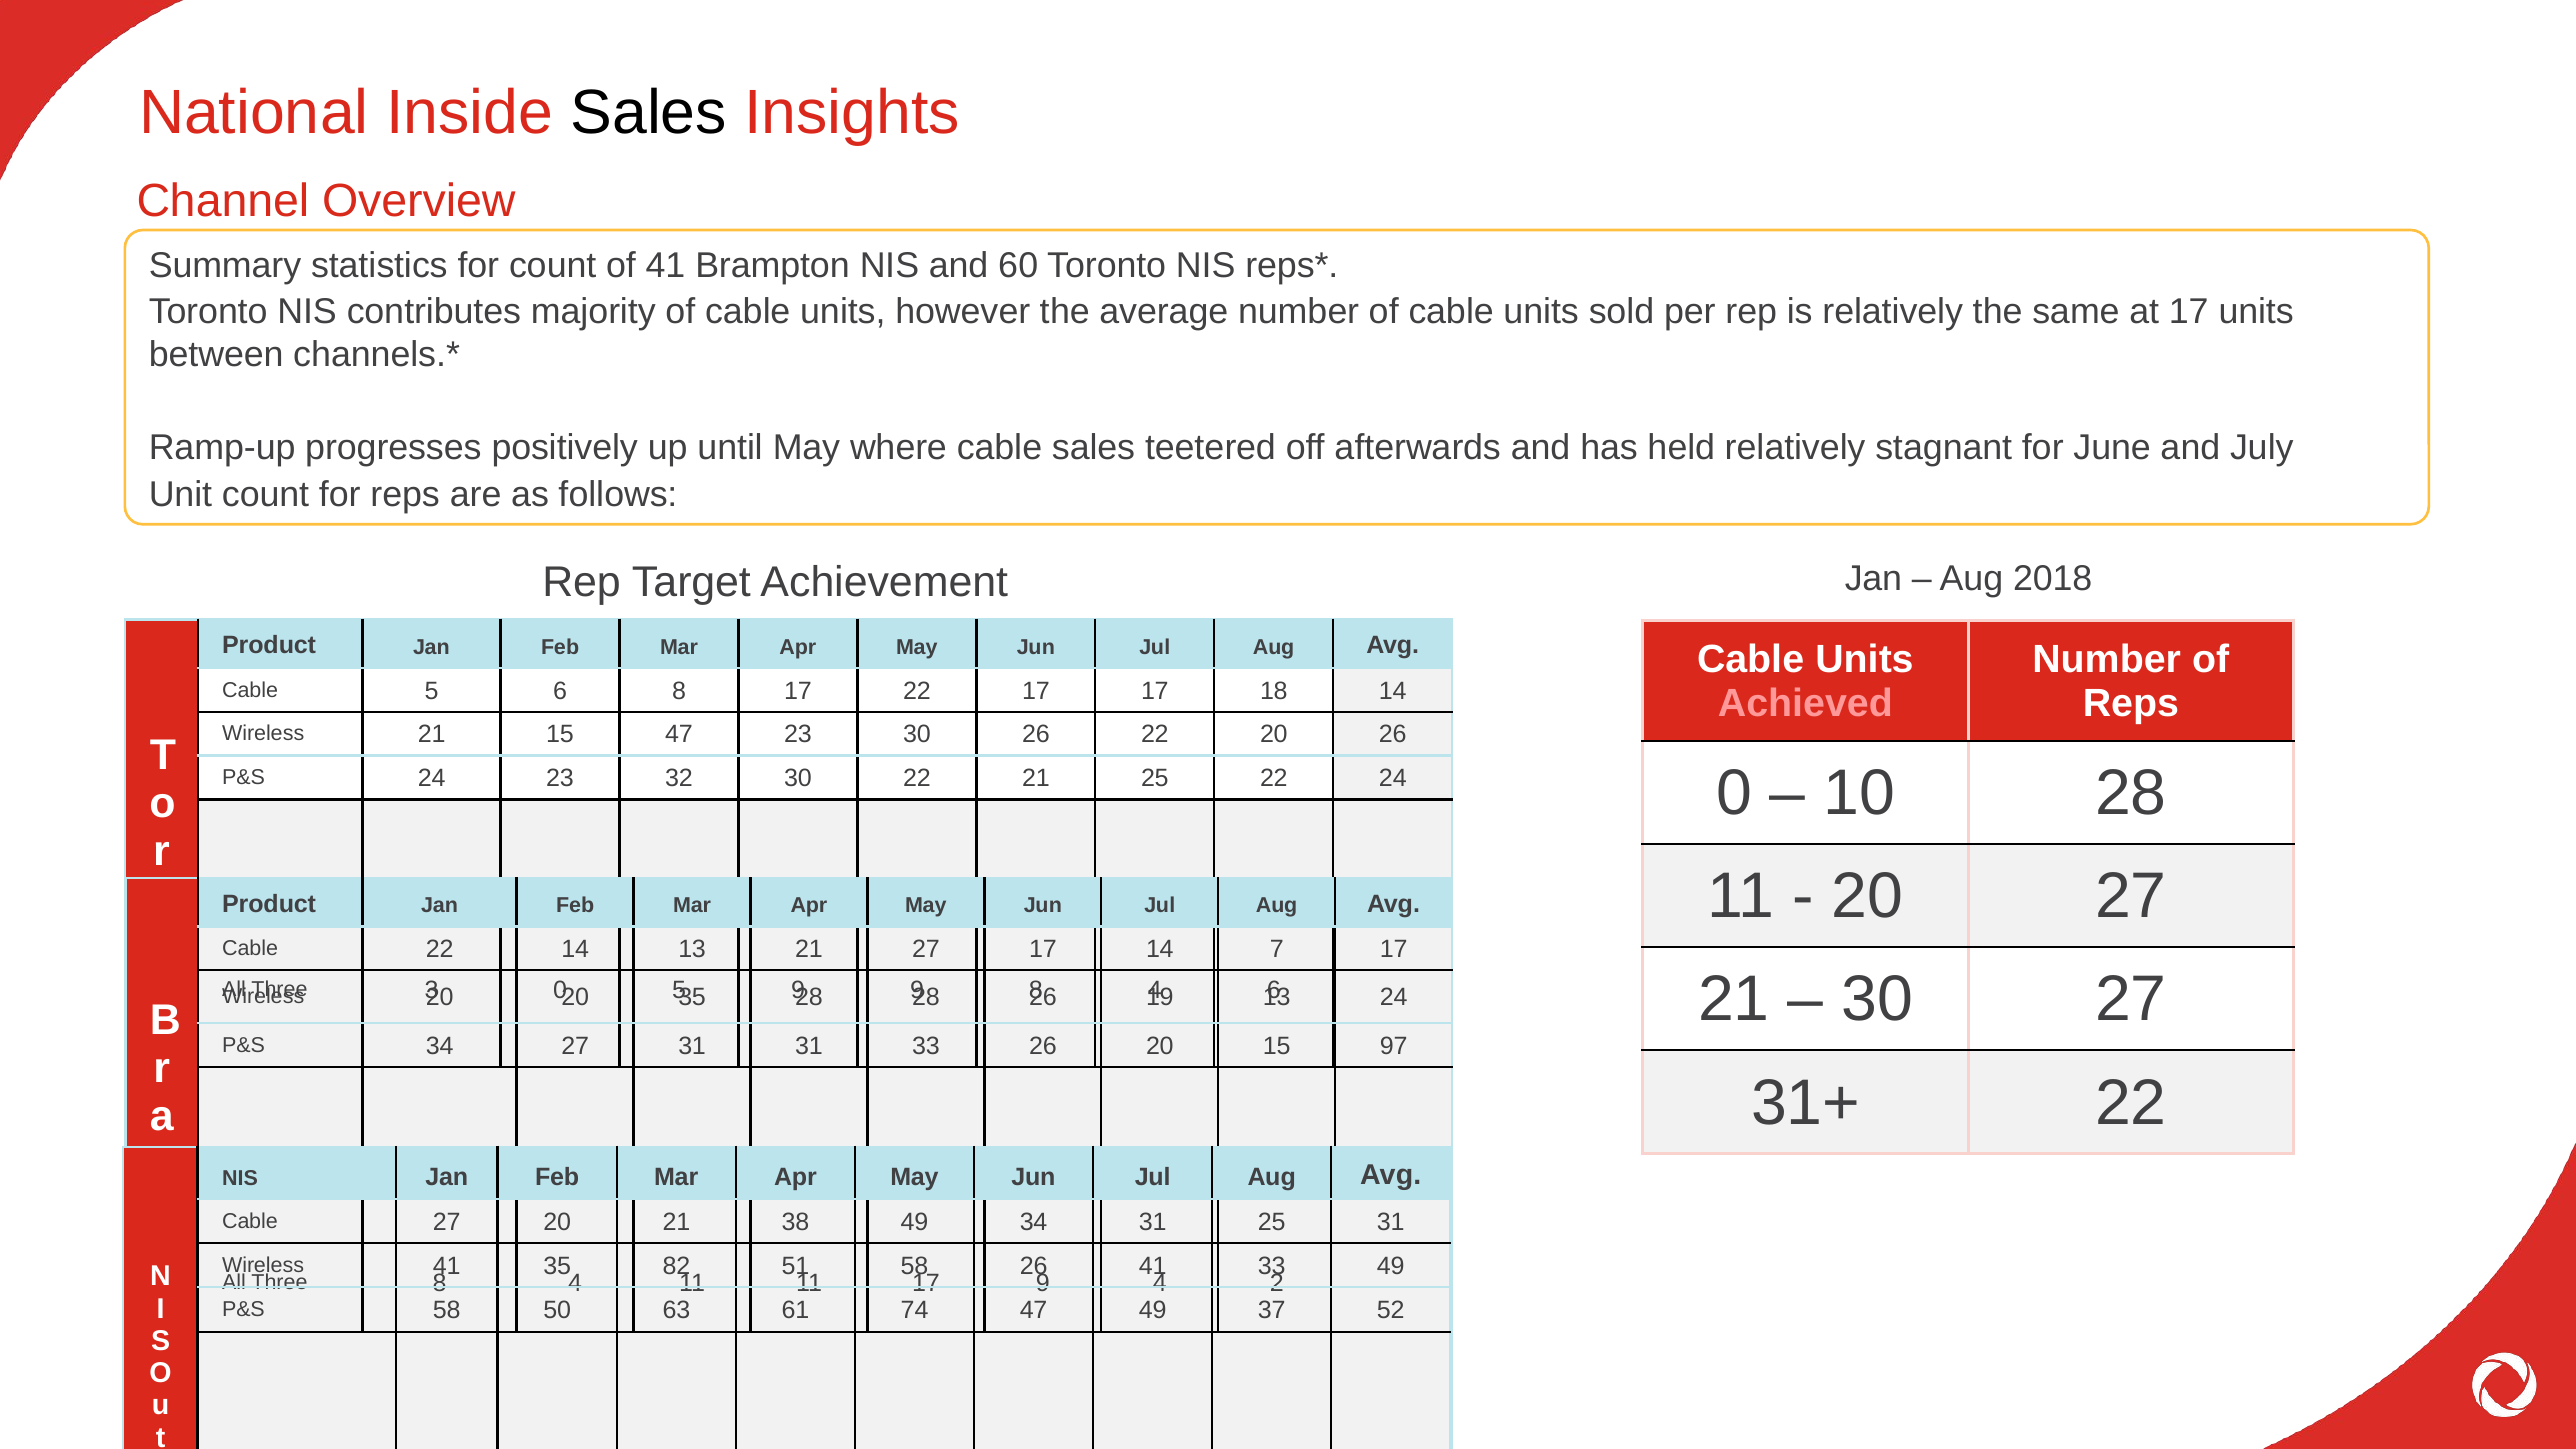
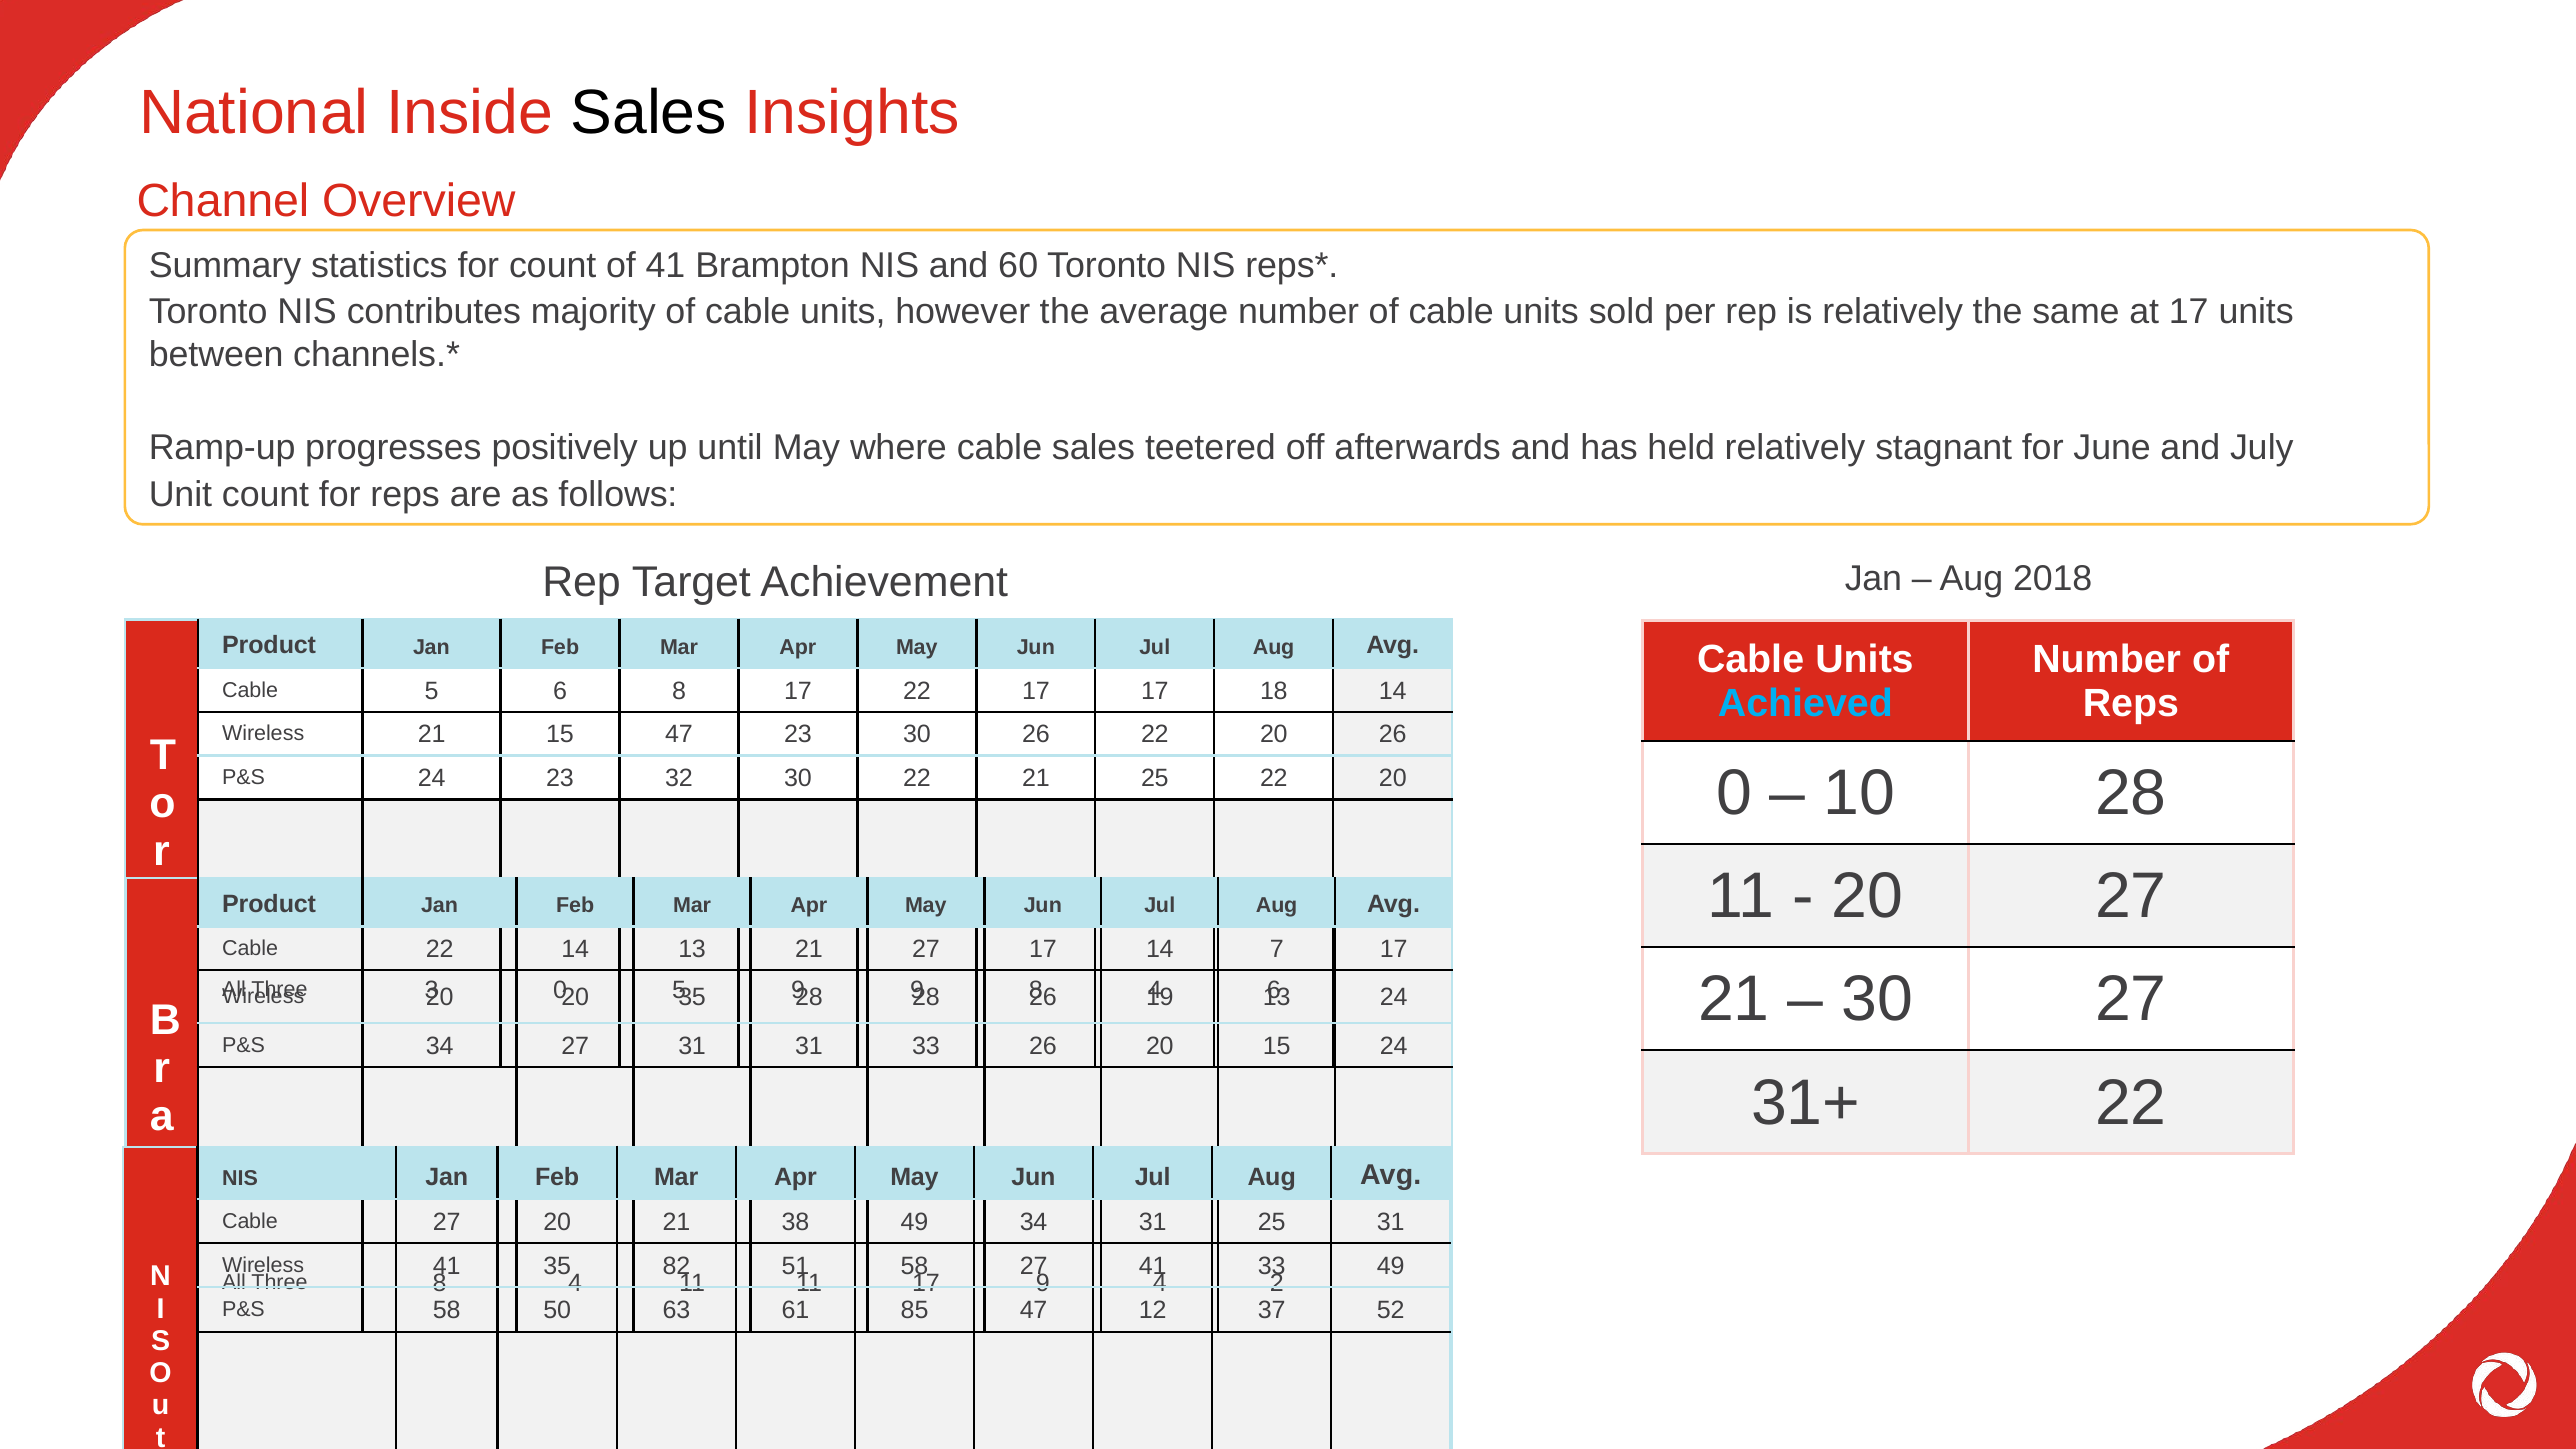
Achieved colour: pink -> light blue (1805, 703)
25 22 24: 24 -> 20 (1393, 779)
15 97: 97 -> 24 (1394, 1046)
58 26: 26 -> 27 (1034, 1266)
74: 74 -> 85 (915, 1311)
47 49: 49 -> 12 (1153, 1311)
